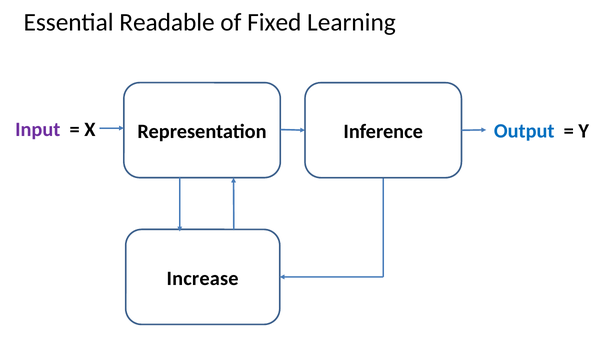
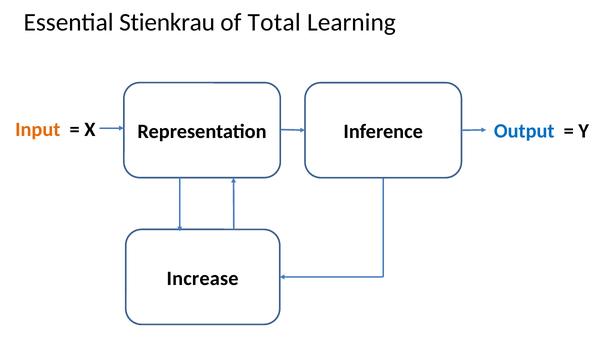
Readable: Readable -> Stienkrau (167, 23)
Fixed: Fixed -> Total (274, 23)
Input colour: purple -> orange (38, 129)
